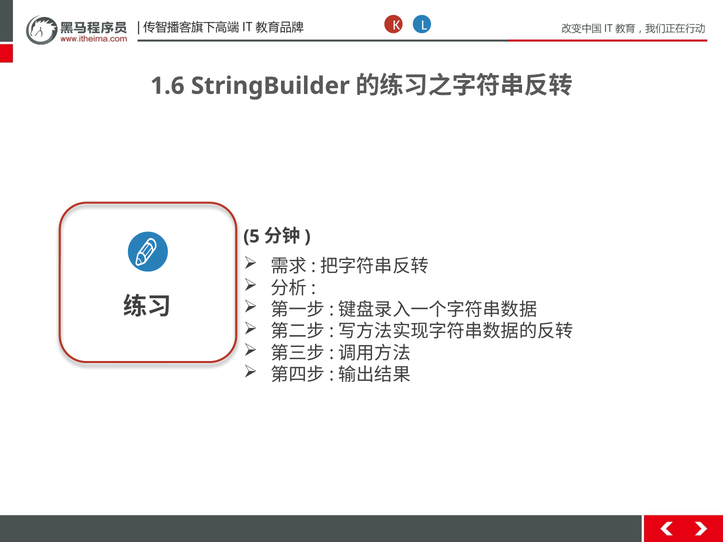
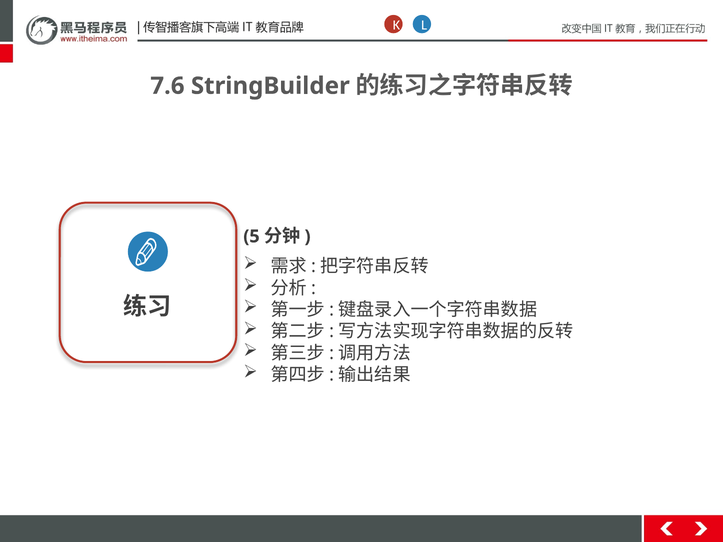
1.6: 1.6 -> 7.6 (167, 86)
